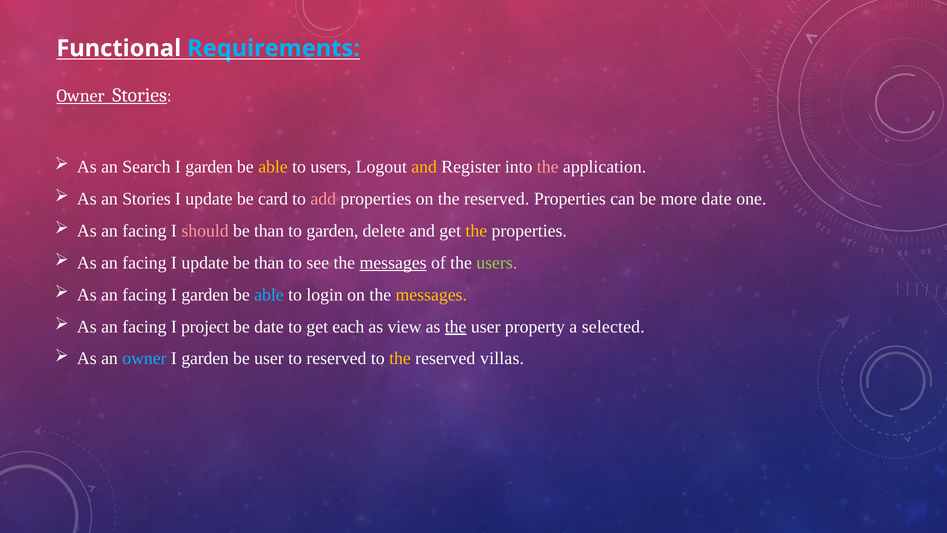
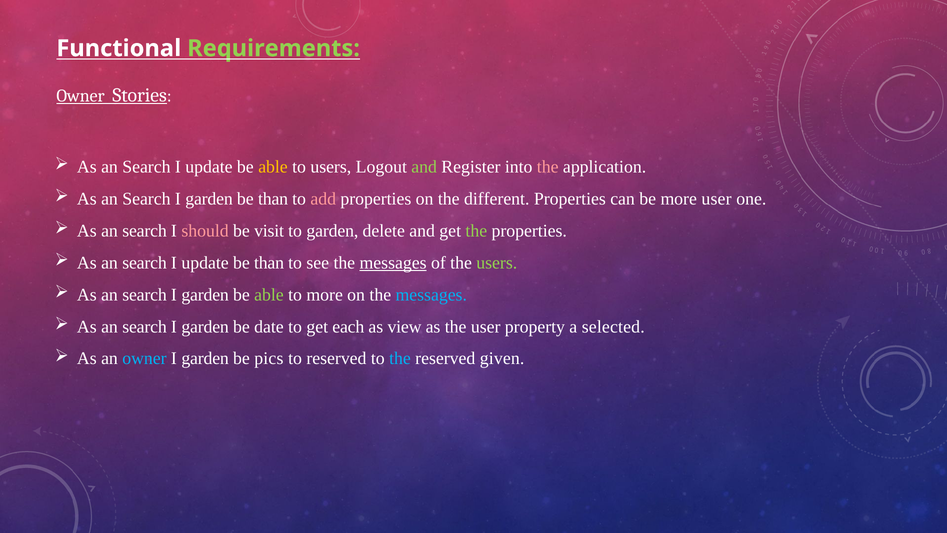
Requirements colour: light blue -> light green (274, 48)
garden: garden -> update (209, 167)
and colour: yellow -> light green (424, 167)
Stories: Stories -> Search (146, 199)
update: update -> garden (209, 199)
card: card -> than (273, 199)
on the reserved: reserved -> different (497, 199)
more date: date -> user (717, 199)
facing: facing -> search (145, 231)
than: than -> visit (269, 231)
the colour: yellow -> light green (476, 231)
facing: facing -> search (145, 263)
facing: facing -> search (145, 294)
able colour: light blue -> light green (269, 294)
to login: login -> more (325, 294)
messages colour: yellow -> light blue (431, 294)
facing: facing -> search (145, 326)
project: project -> garden (205, 326)
the underline: present -> none (456, 326)
be user: user -> pics (269, 358)
the colour: yellow -> light blue (400, 358)
villas: villas -> given (502, 358)
